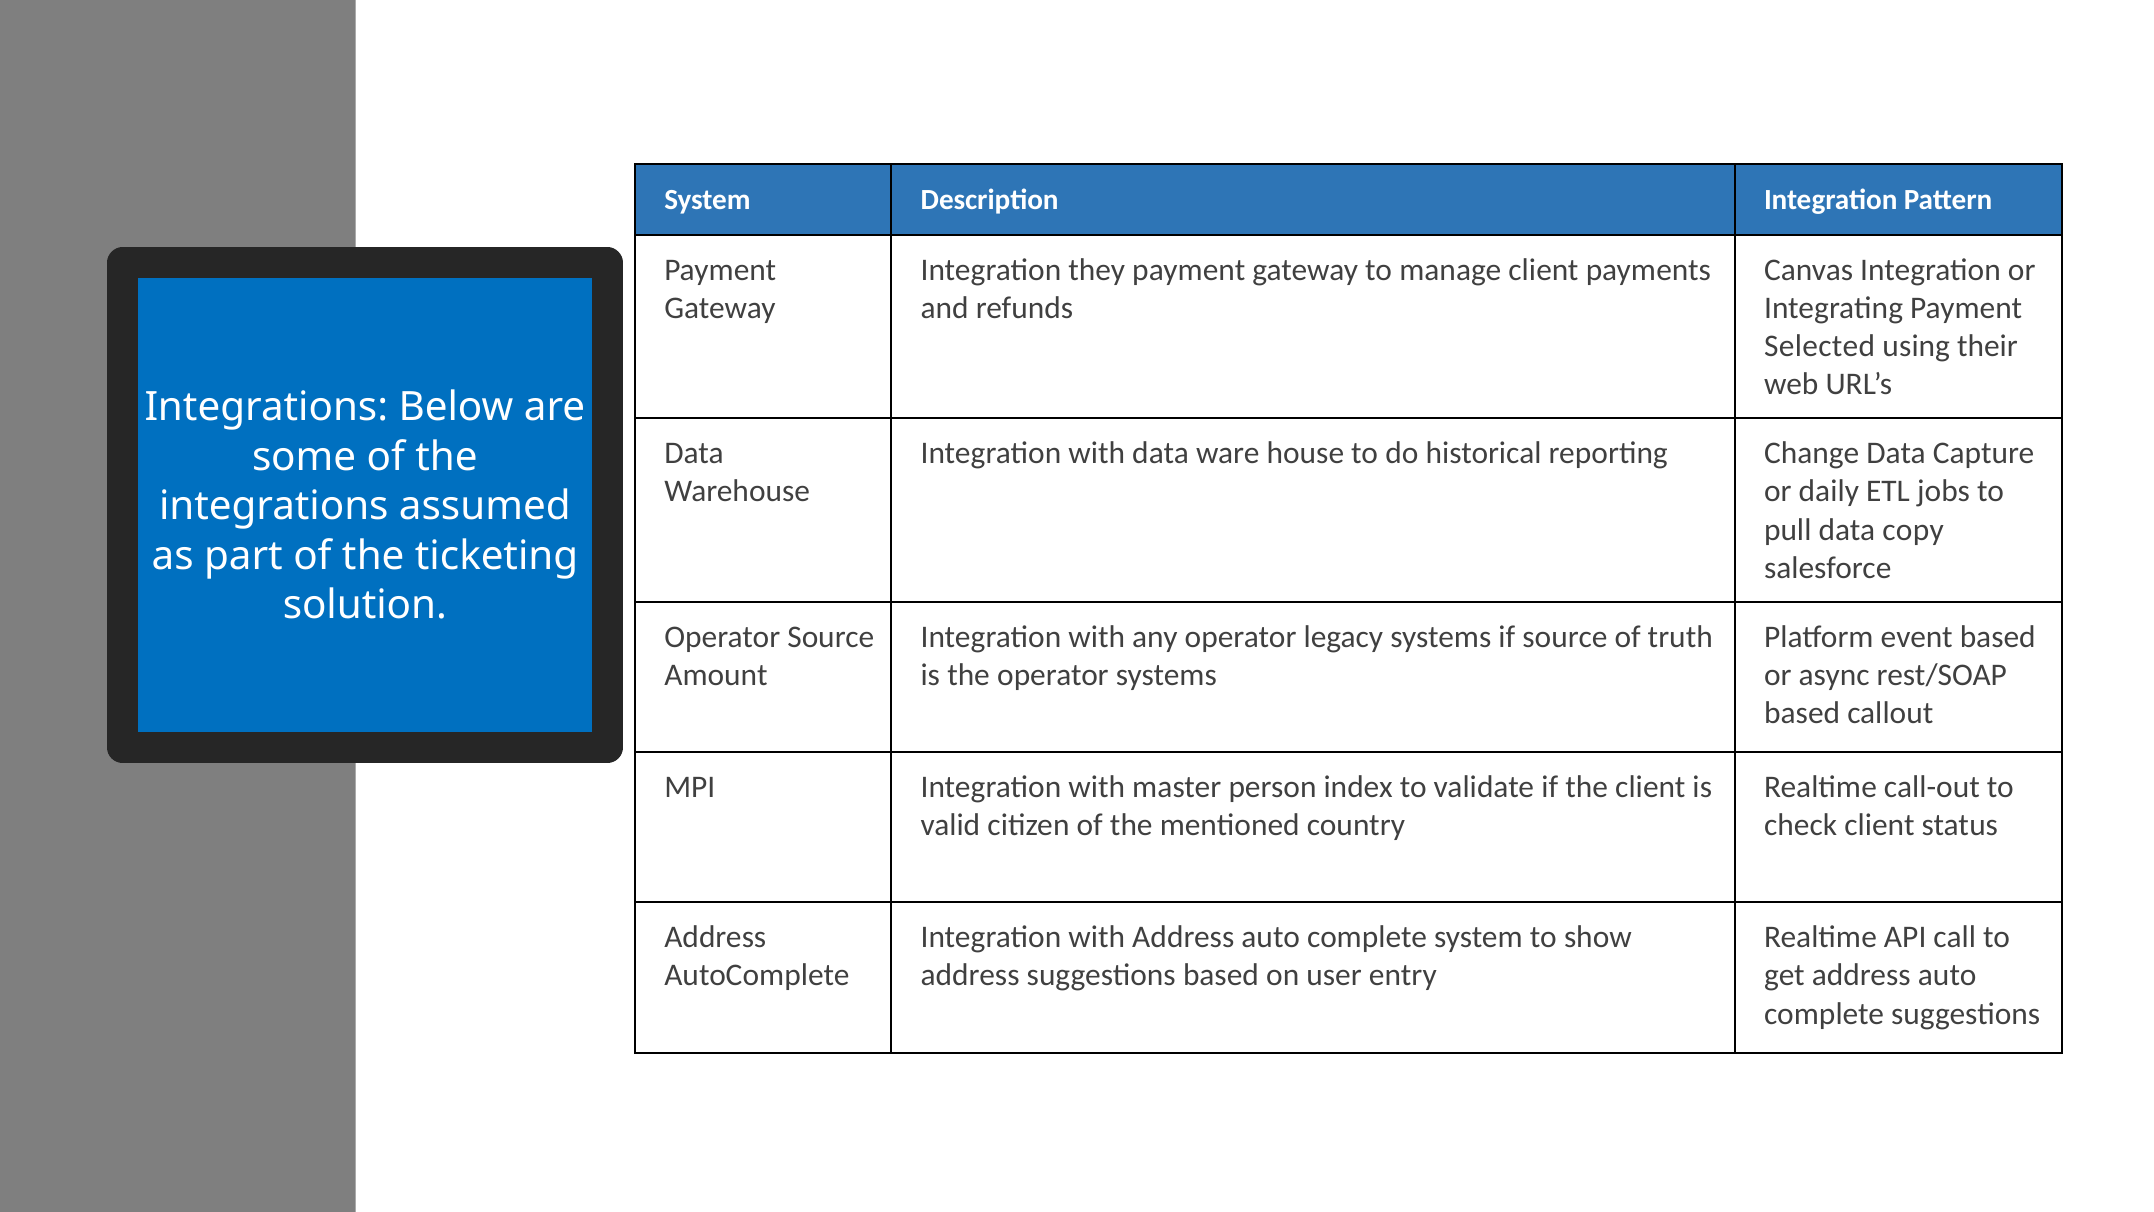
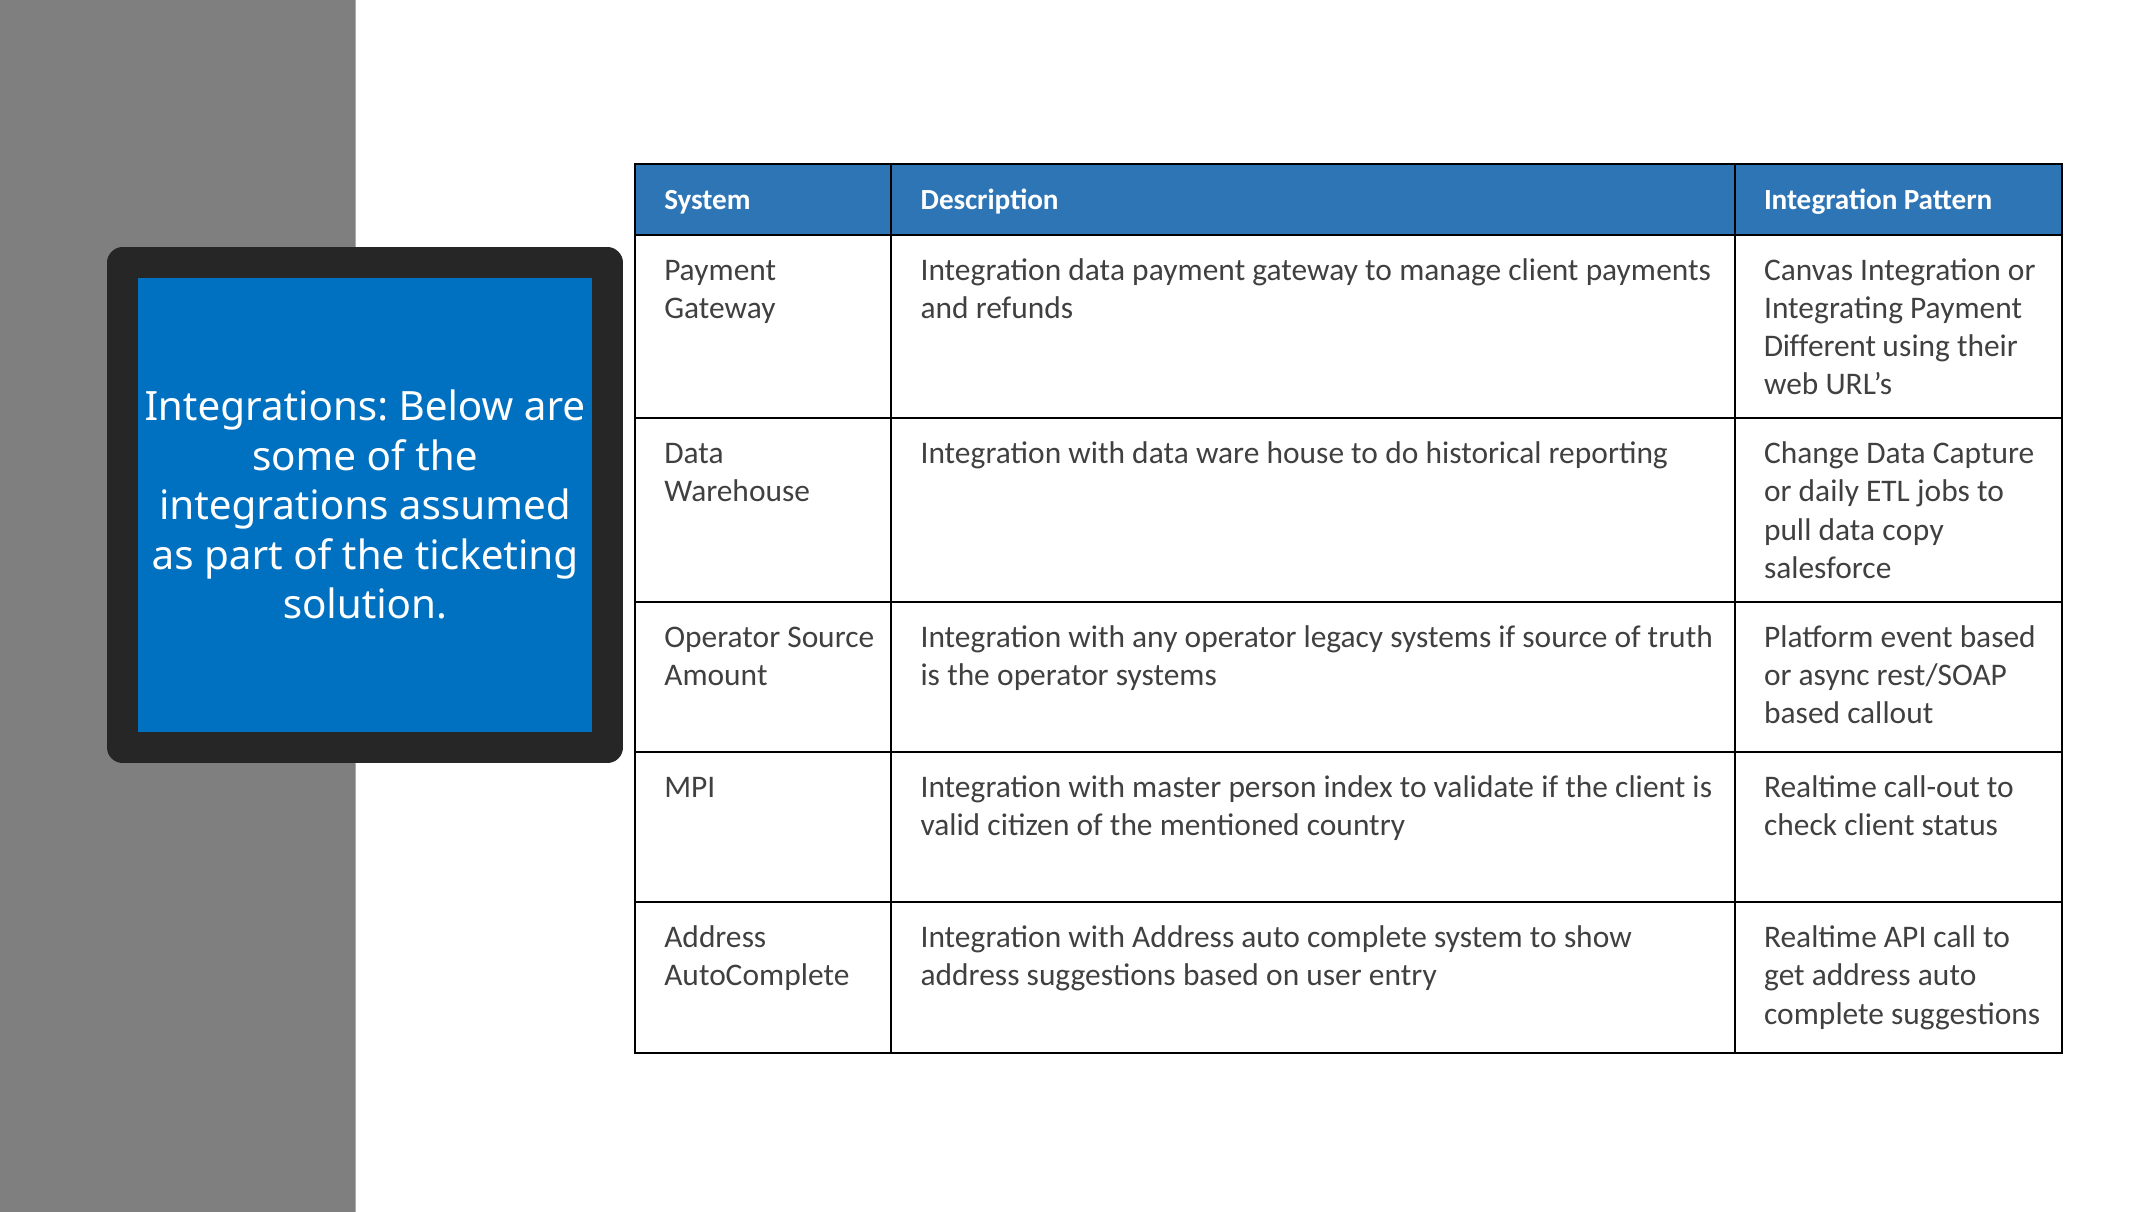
Integration they: they -> data (1097, 270)
Selected: Selected -> Different (1820, 346)
